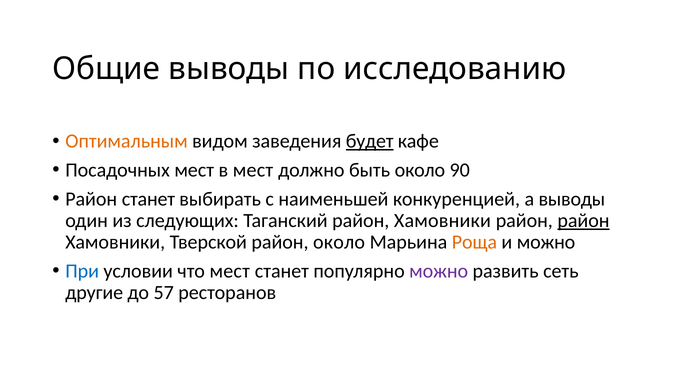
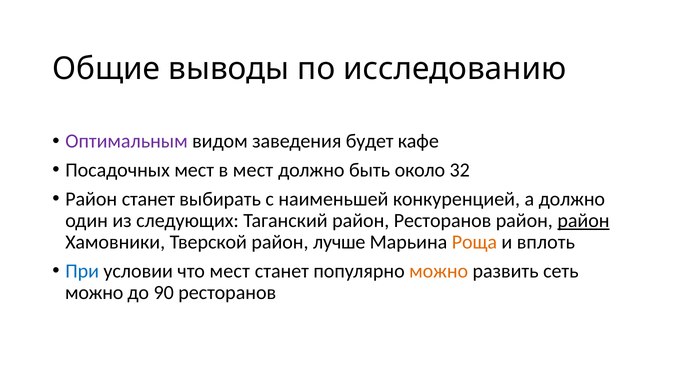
Оптимальным colour: orange -> purple (126, 141)
будет underline: present -> none (370, 141)
90: 90 -> 32 (460, 170)
а выводы: выводы -> должно (572, 199)
Таганский район Хамовники: Хамовники -> Ресторанов (443, 220)
район около: около -> лучше (339, 242)
и можно: можно -> вплоть (546, 242)
можно colour: purple -> orange (439, 271)
другие: другие -> можно (94, 292)
57: 57 -> 90 (164, 292)
